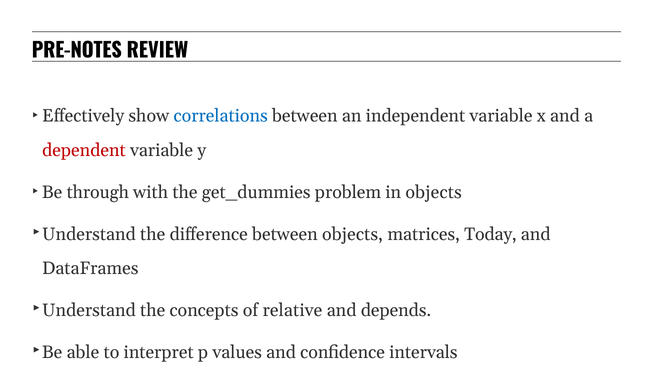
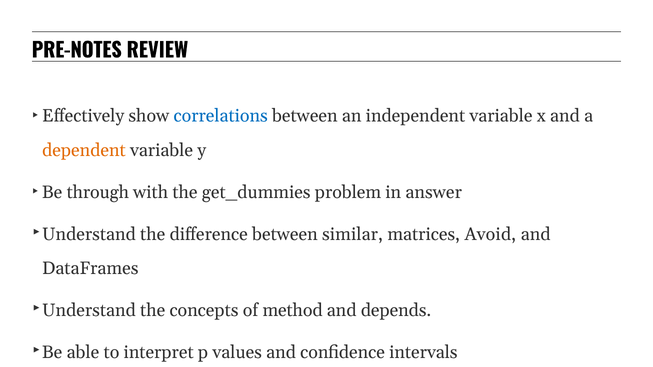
dependent colour: red -> orange (84, 150)
in objects: objects -> answer (434, 192)
between objects: objects -> similar (353, 234)
Today: Today -> Avoid (490, 234)
relative: relative -> method (293, 310)
